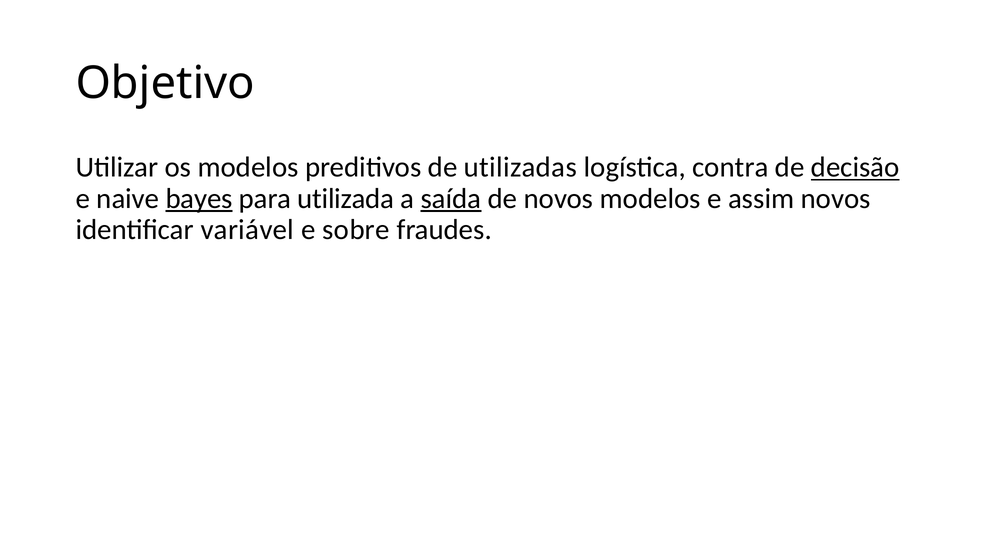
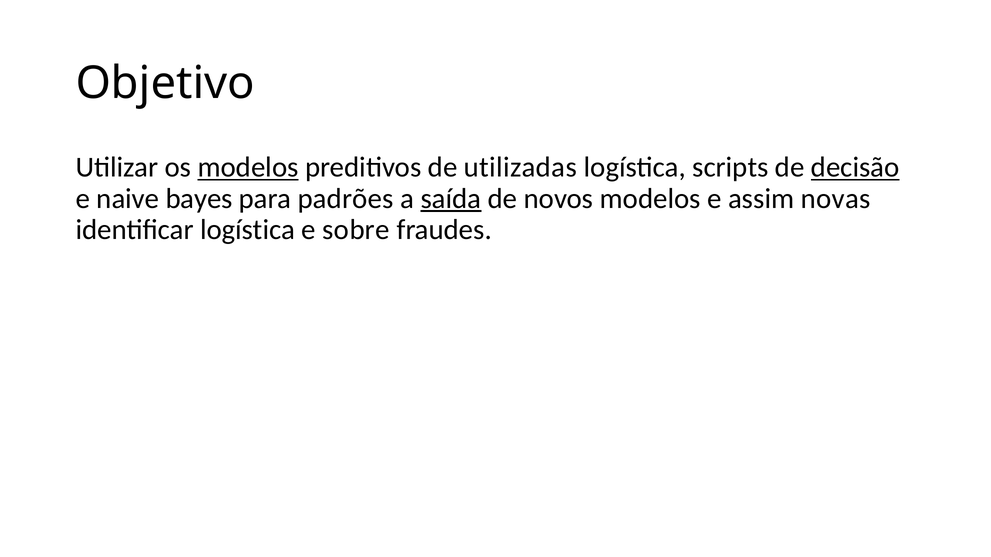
modelos underline: none -> present (248, 168)
contra: contra -> scripts (730, 168)
bayes underline: present -> none (199, 199)
utilizada: utilizada -> padrões (346, 199)
assim novos: novos -> novas (836, 199)
identificar variável: variável -> logística (248, 230)
